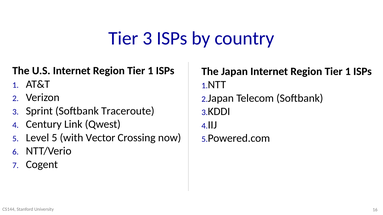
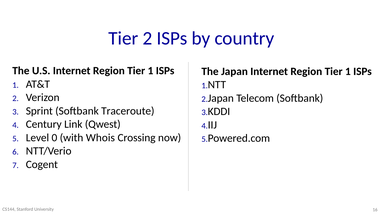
Tier 3: 3 -> 2 (147, 38)
Level 5: 5 -> 0 (54, 138)
Vector: Vector -> Whois (100, 138)
